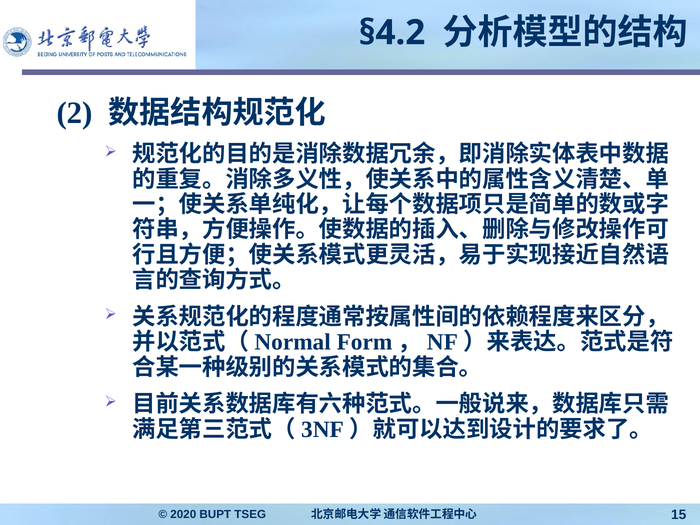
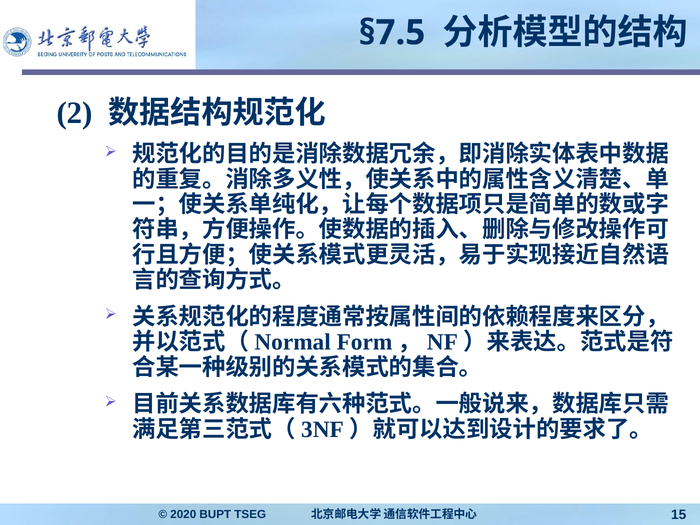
§4.2: §4.2 -> §7.5 (392, 33)
